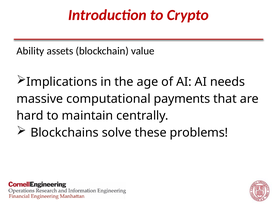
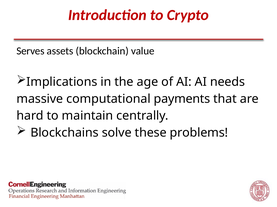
Ability: Ability -> Serves (30, 51)
